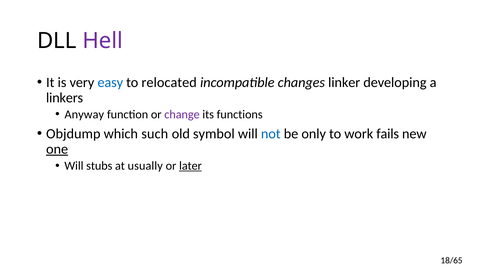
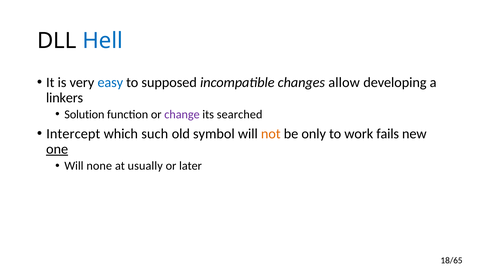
Hell colour: purple -> blue (103, 41)
relocated: relocated -> supposed (169, 82)
linker: linker -> allow (344, 82)
Anyway: Anyway -> Solution (84, 114)
functions: functions -> searched (240, 114)
Objdump: Objdump -> Intercept (73, 133)
not colour: blue -> orange (271, 133)
stubs: stubs -> none (99, 165)
later underline: present -> none (190, 165)
